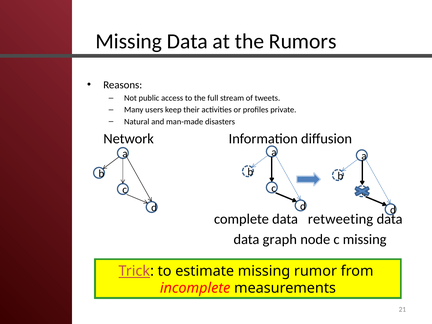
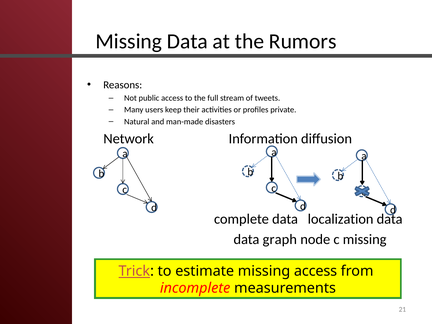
retweeting: retweeting -> localization (341, 219)
missing rumor: rumor -> access (316, 271)
